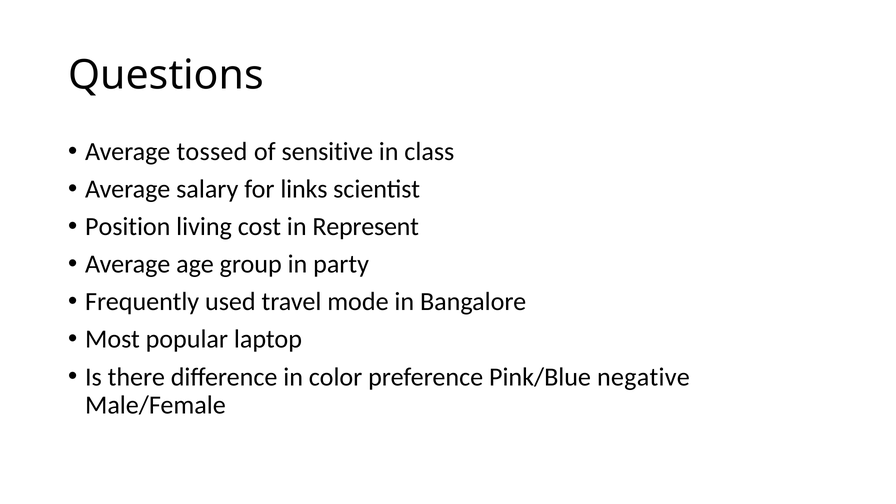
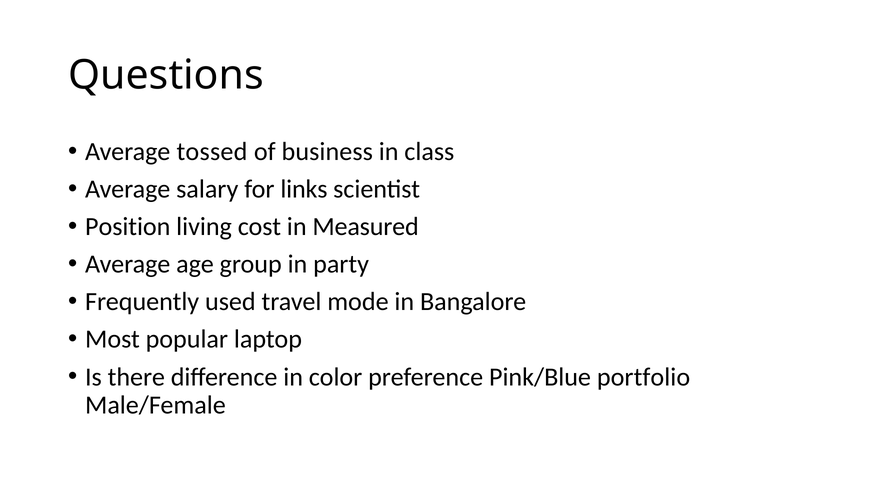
sensitive: sensitive -> business (327, 151)
Represent: Represent -> Measured (366, 227)
negative: negative -> portfolio (644, 377)
